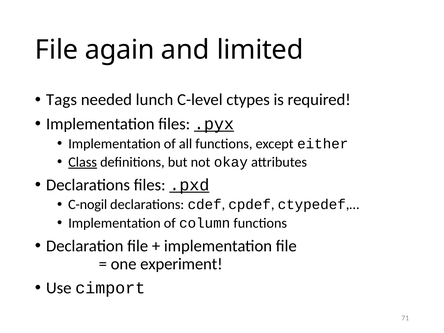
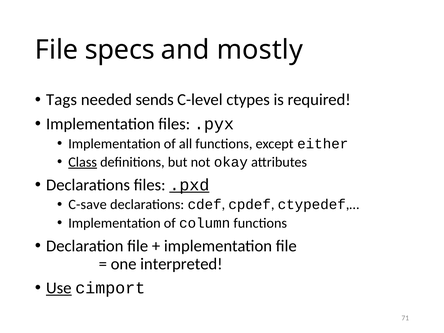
again: again -> specs (120, 50)
limited: limited -> mostly (260, 50)
lunch: lunch -> sends (155, 100)
.pyx underline: present -> none (214, 124)
C-nogil: C-nogil -> C-save (88, 205)
experiment: experiment -> interpreted (181, 264)
Use underline: none -> present (59, 288)
